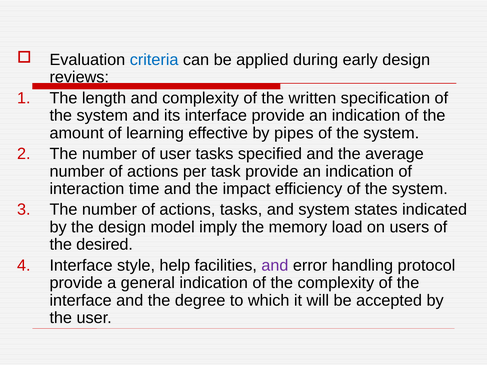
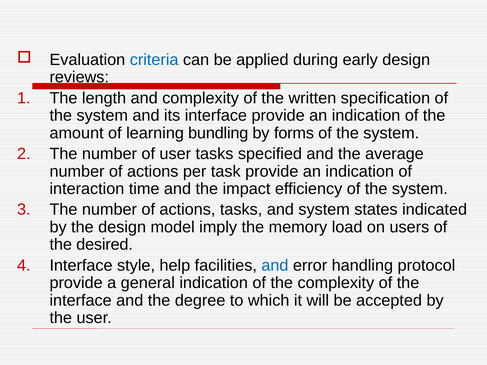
effective: effective -> bundling (218, 133)
pipes: pipes -> forms (294, 133)
and colour: purple -> blue (275, 266)
